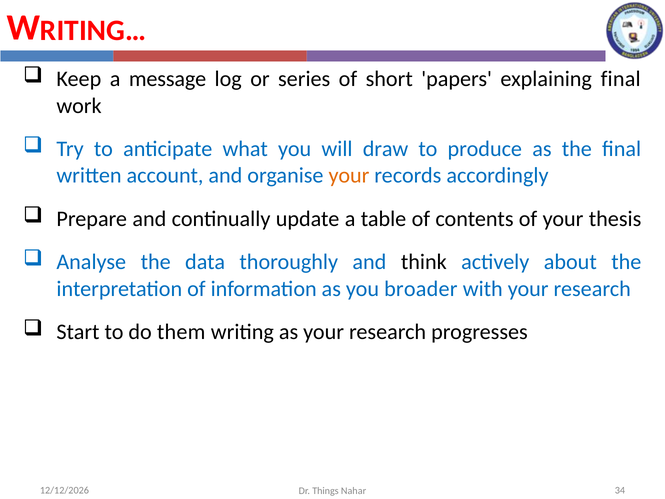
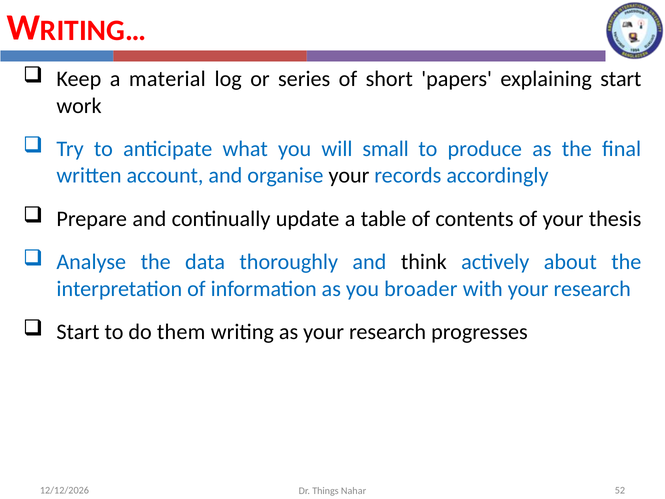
message: message -> material (167, 79)
explaining final: final -> start (621, 79)
draw: draw -> small (386, 149)
your colour: orange -> black (349, 176)
34: 34 -> 52 (620, 490)
